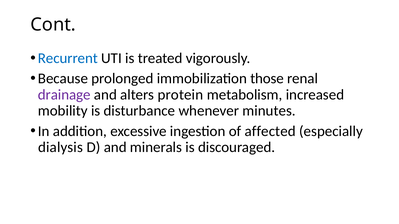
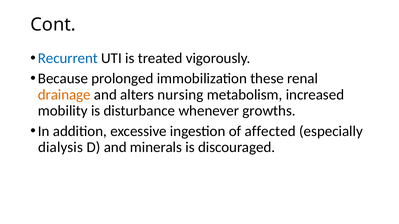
those: those -> these (267, 79)
drainage colour: purple -> orange (64, 95)
protein: protein -> nursing (180, 95)
minutes: minutes -> growths (269, 111)
